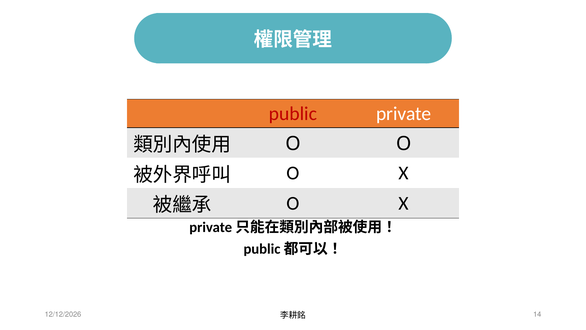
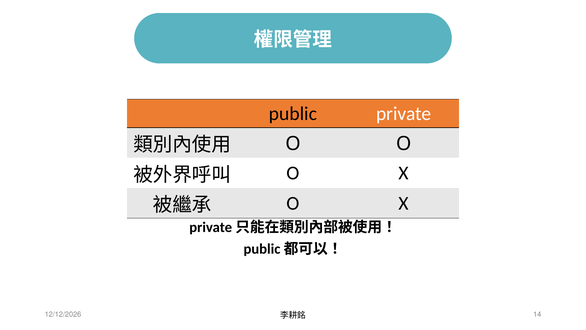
public colour: red -> black (293, 113)
